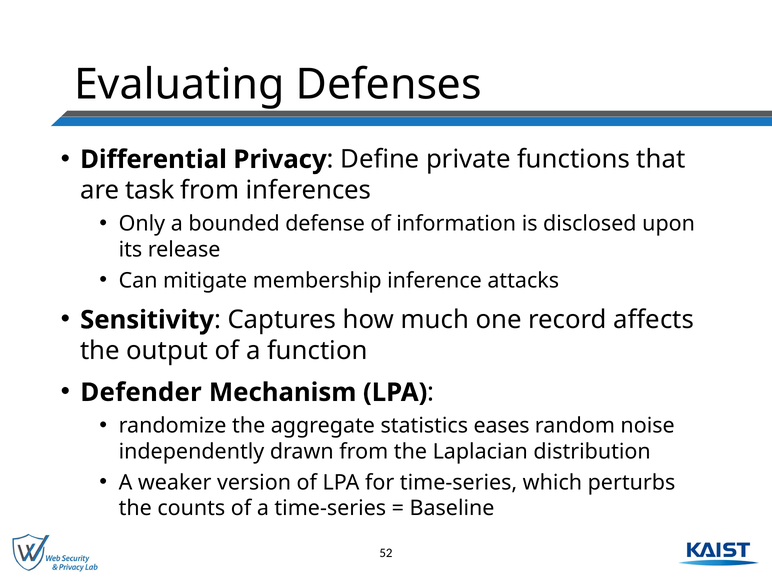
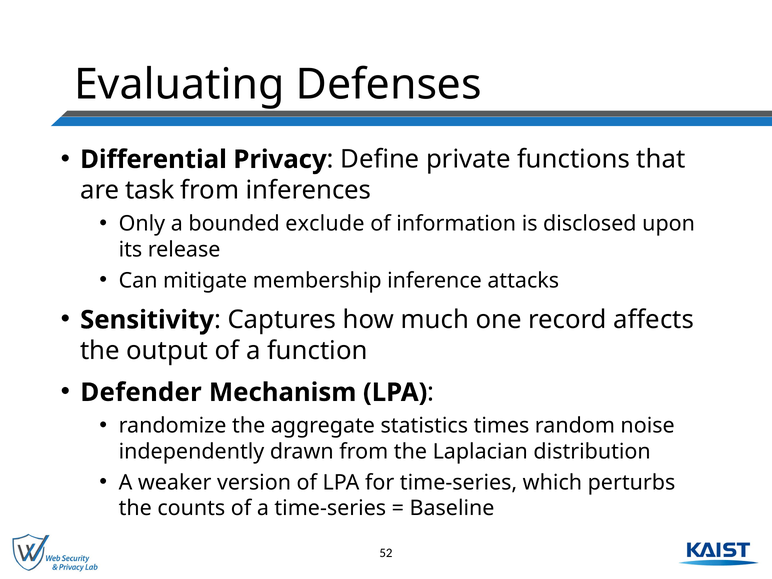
defense: defense -> exclude (325, 224)
eases: eases -> times (502, 426)
